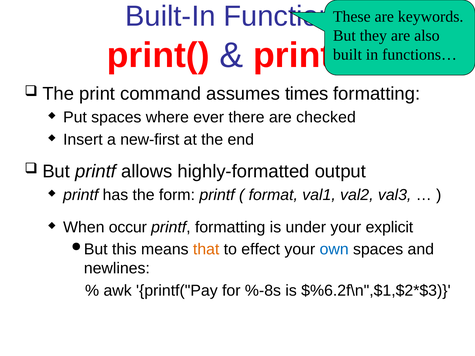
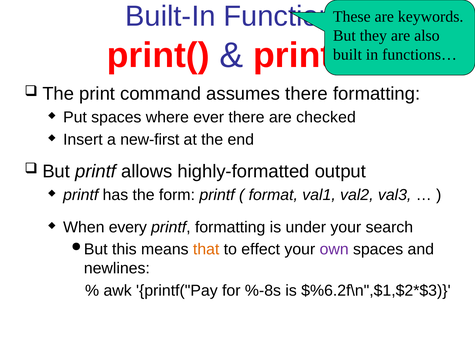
assumes times: times -> there (307, 94)
occur: occur -> every (128, 227)
explicit: explicit -> search (389, 227)
own colour: blue -> purple (334, 250)
